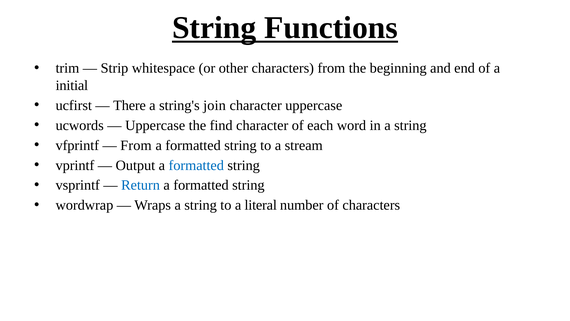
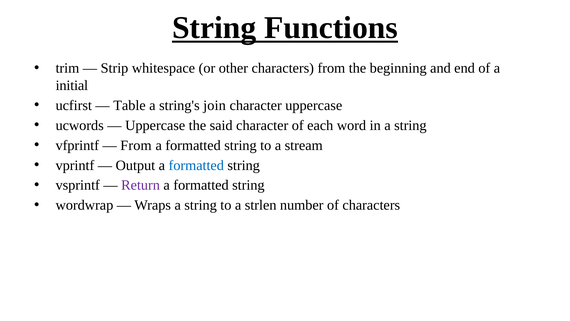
There: There -> Table (129, 105)
find: find -> said (221, 125)
Return colour: blue -> purple (141, 185)
literal: literal -> strlen (261, 205)
